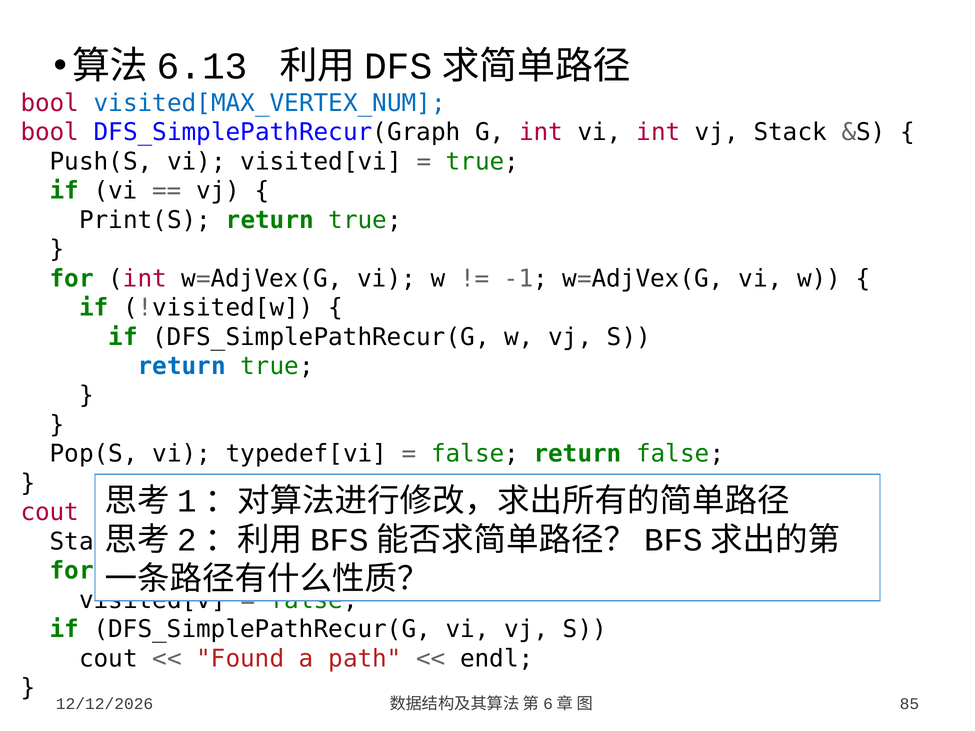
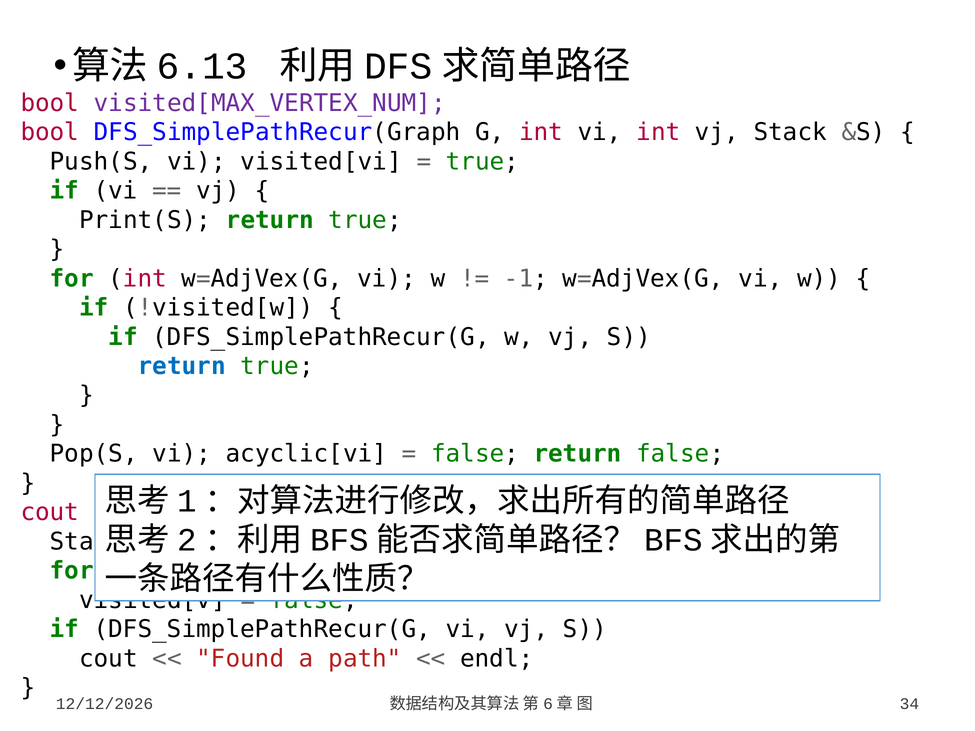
visited[MAX_VERTEX_NUM colour: blue -> purple (270, 103)
typedef[vi: typedef[vi -> acyclic[vi (306, 454)
85: 85 -> 34 (909, 704)
